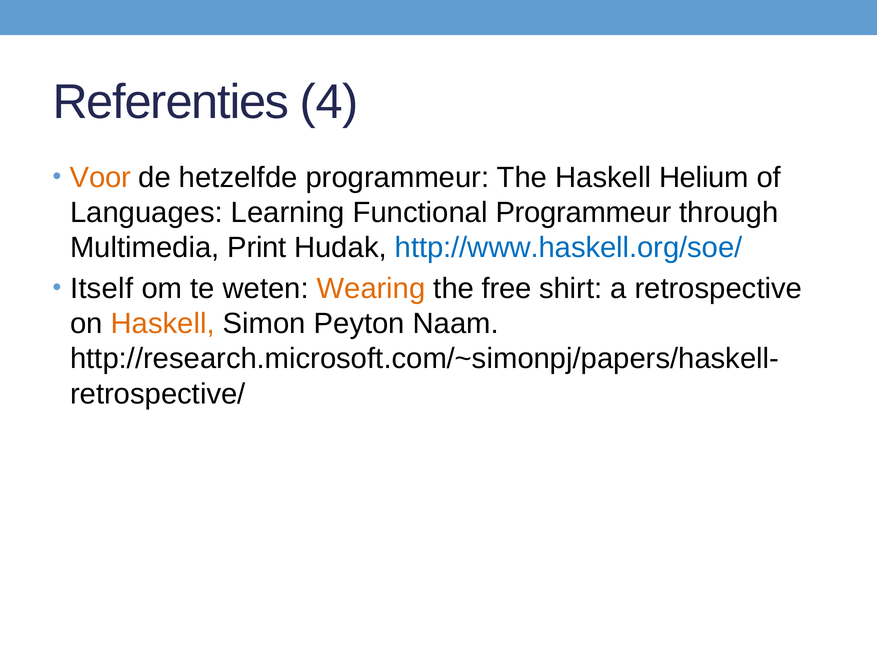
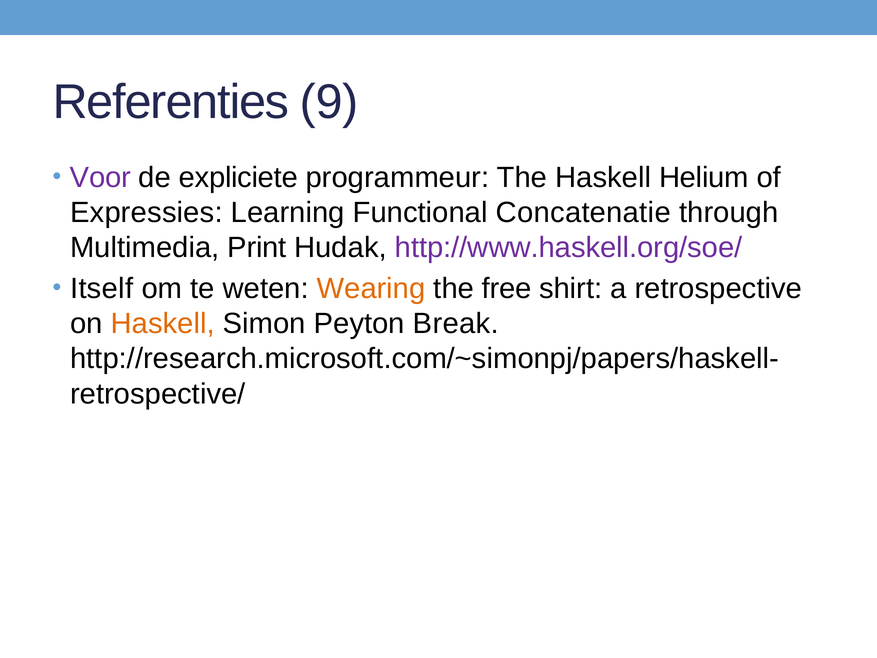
4: 4 -> 9 (329, 102)
Voor colour: orange -> purple (100, 177)
hetzelfde: hetzelfde -> expliciete (238, 177)
Languages: Languages -> Expressies (146, 213)
Functional Programmeur: Programmeur -> Concatenatie (583, 213)
http://www.haskell.org/soe/ colour: blue -> purple (569, 248)
Naam: Naam -> Break (456, 324)
